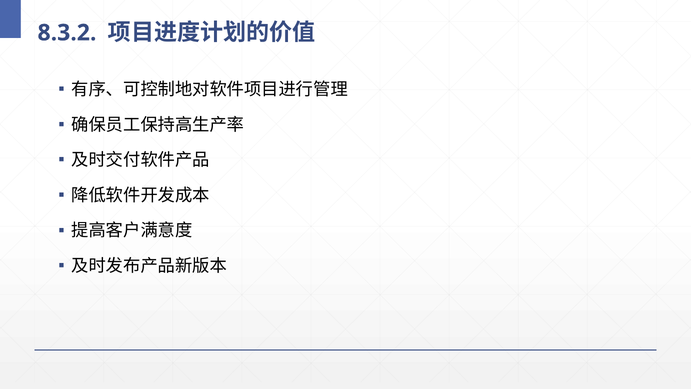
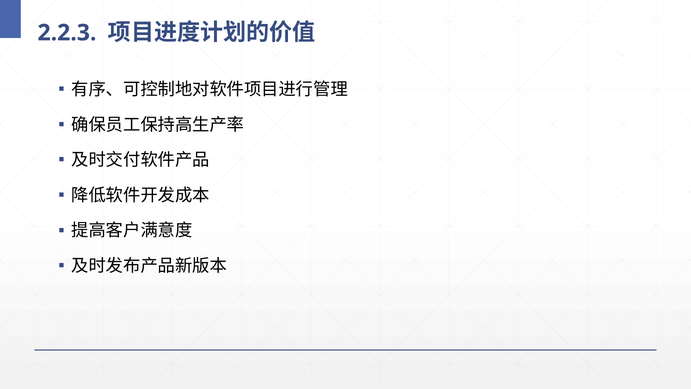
8.3.2: 8.3.2 -> 2.2.3 (67, 33)
